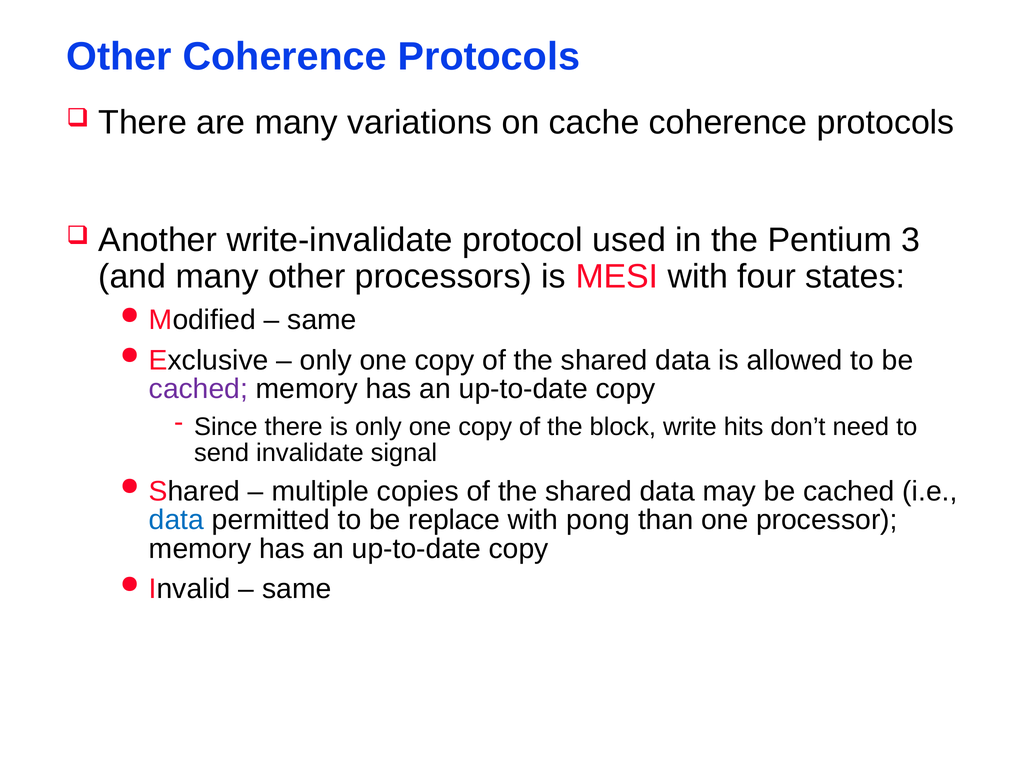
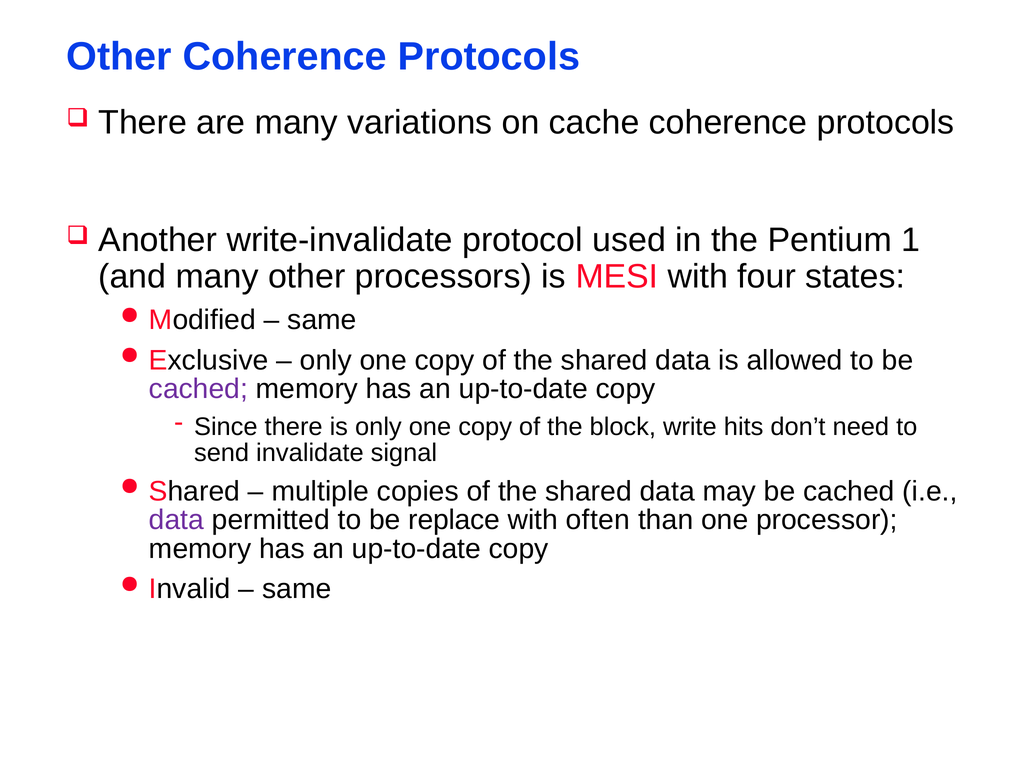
3: 3 -> 1 (911, 240)
data colour: blue -> purple (176, 520)
pong: pong -> often (598, 520)
